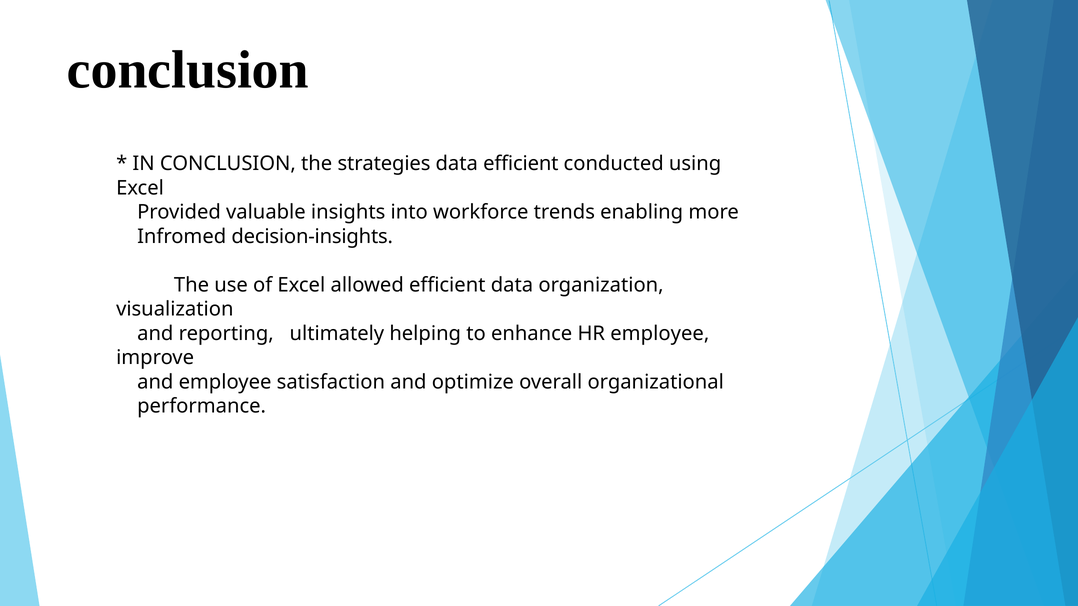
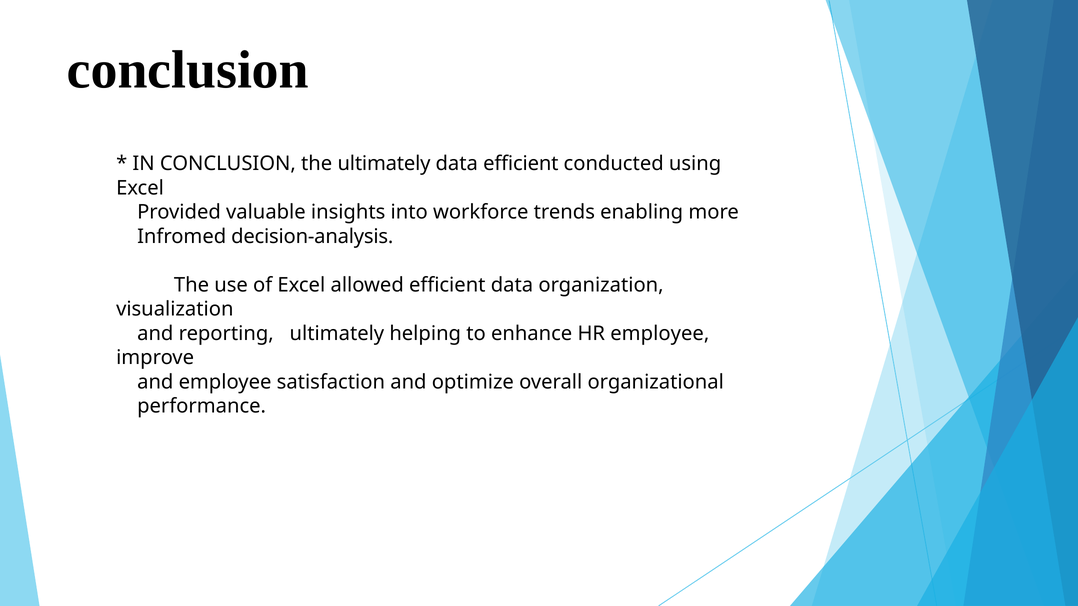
the strategies: strategies -> ultimately (384, 164)
decision-insights: decision-insights -> decision-analysis (312, 237)
